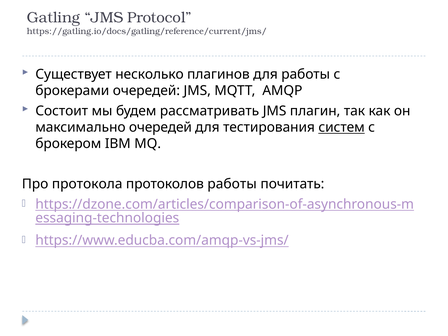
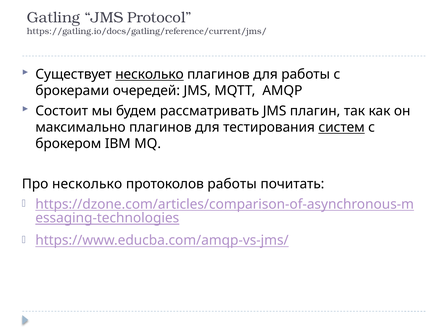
несколько underline: none -> present (149, 74)
максимально очередей: очередей -> плагинов (160, 127)
Про протокола: протокола -> несколько (87, 184)
